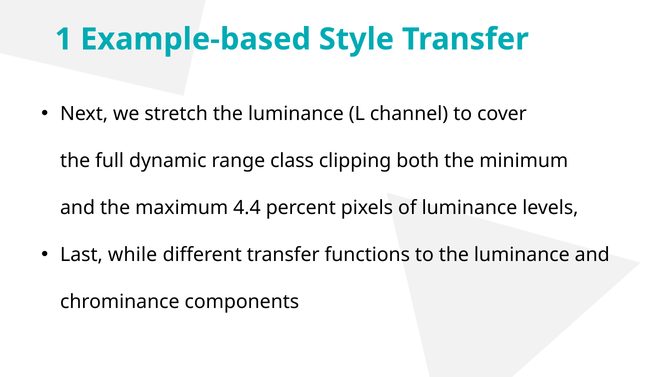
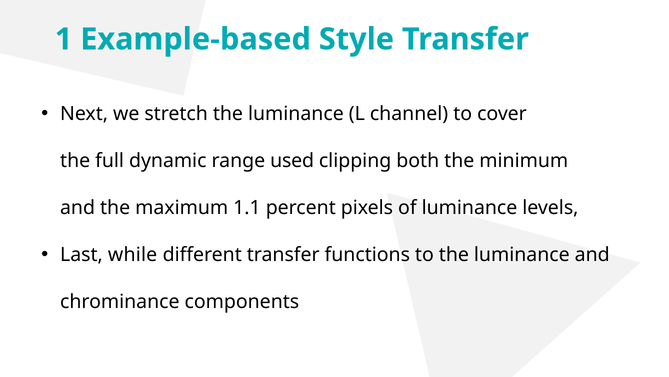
class: class -> used (292, 161)
4.4: 4.4 -> 1.1 (247, 208)
